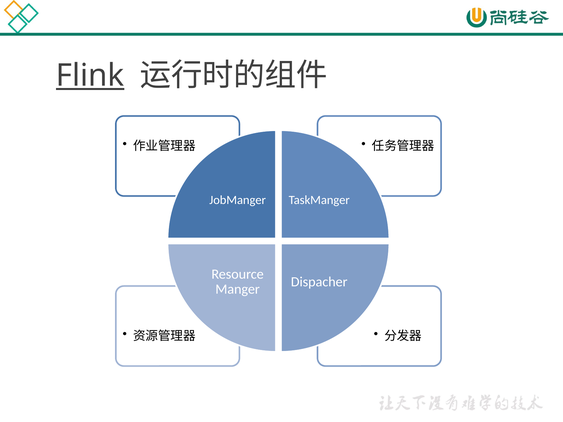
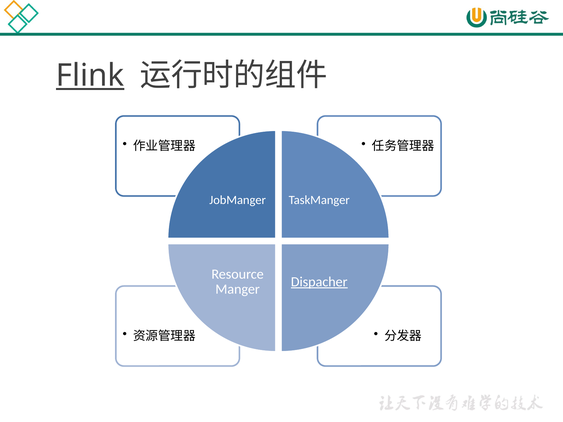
Dispacher underline: none -> present (319, 282)
